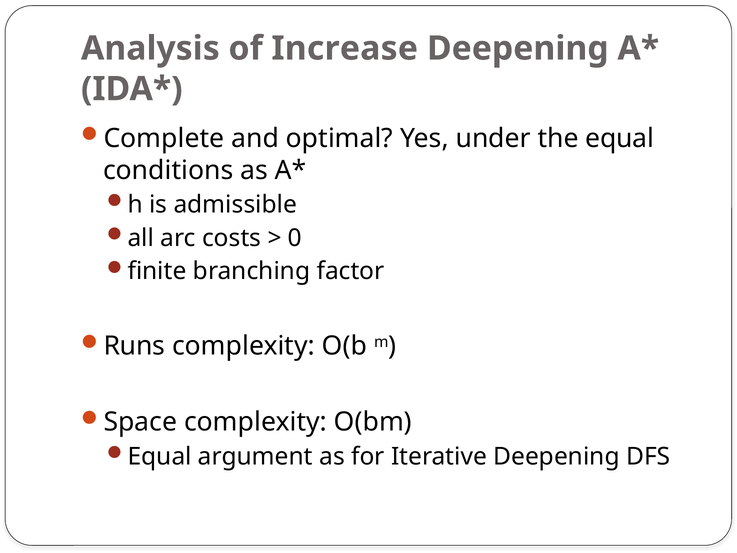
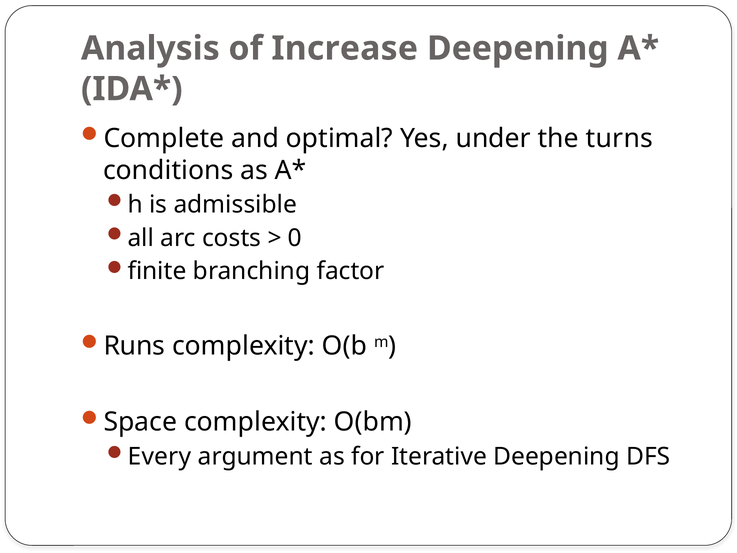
the equal: equal -> turns (619, 138)
Equal: Equal -> Every (160, 456)
